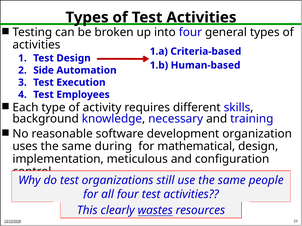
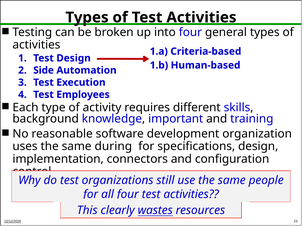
necessary: necessary -> important (176, 119)
mathematical: mathematical -> specifications (196, 147)
meticulous: meticulous -> connectors (137, 159)
